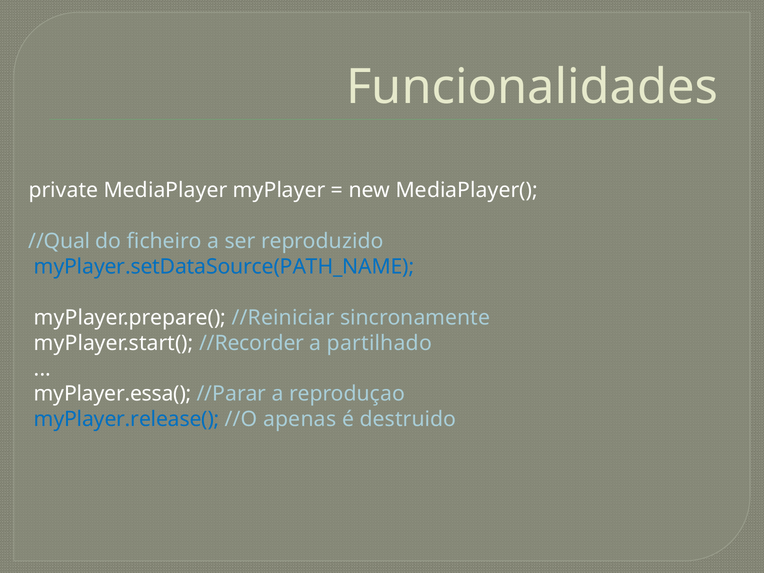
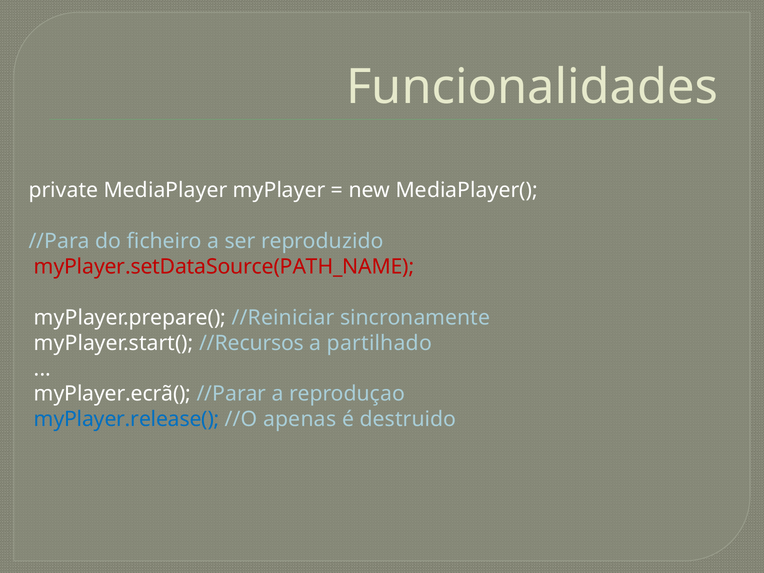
//Qual: //Qual -> //Para (59, 241)
myPlayer.setDataSource(PATH_NAME colour: blue -> red (224, 267)
//Recorder: //Recorder -> //Recursos (252, 343)
myPlayer.essa(: myPlayer.essa( -> myPlayer.ecrã( (113, 394)
